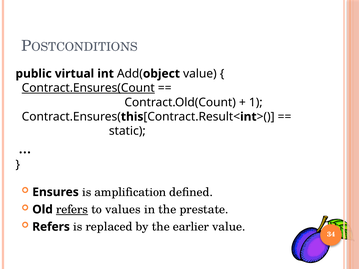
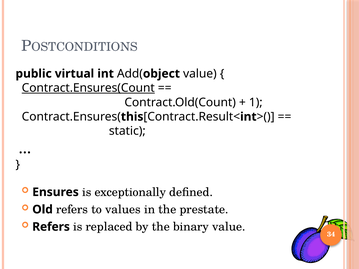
amplification: amplification -> exceptionally (130, 192)
refers underline: present -> none (72, 210)
earlier: earlier -> binary (191, 227)
